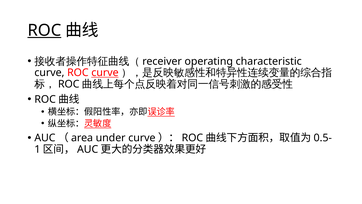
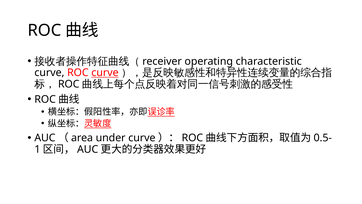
ROC underline: present -> none (44, 30)
